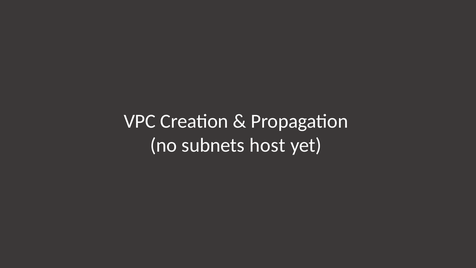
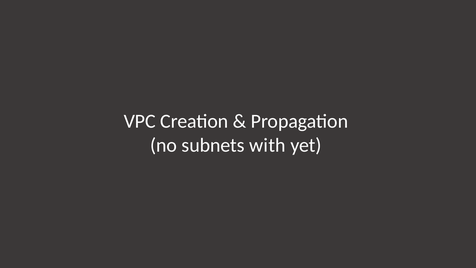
host: host -> with (267, 145)
